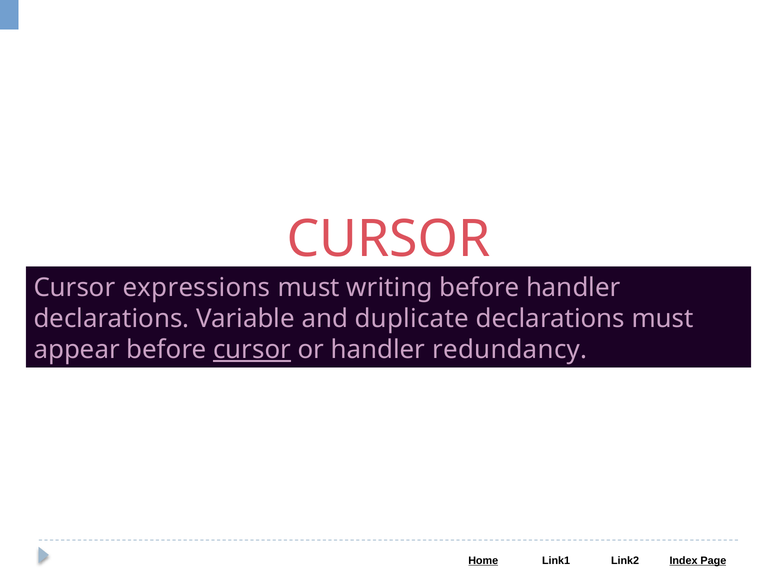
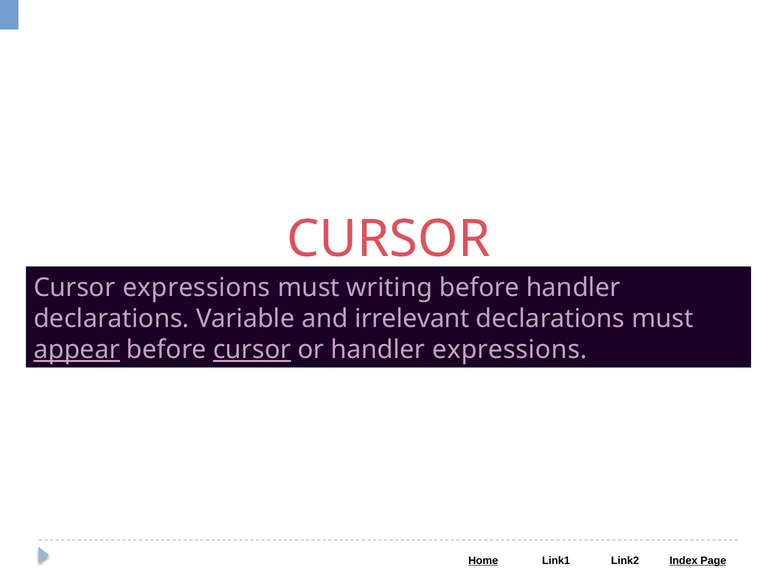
duplicate: duplicate -> irrelevant (412, 319)
appear underline: none -> present (77, 350)
handler redundancy: redundancy -> expressions (510, 350)
